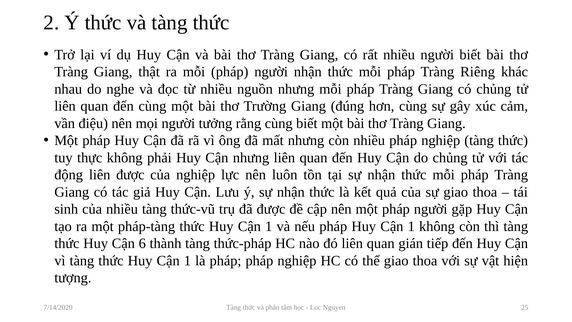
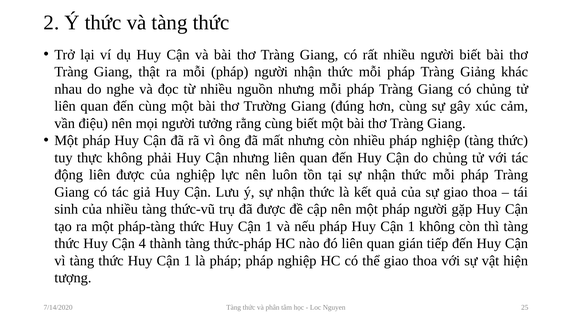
Riêng: Riêng -> Giảng (478, 72)
6: 6 -> 4 (142, 243)
